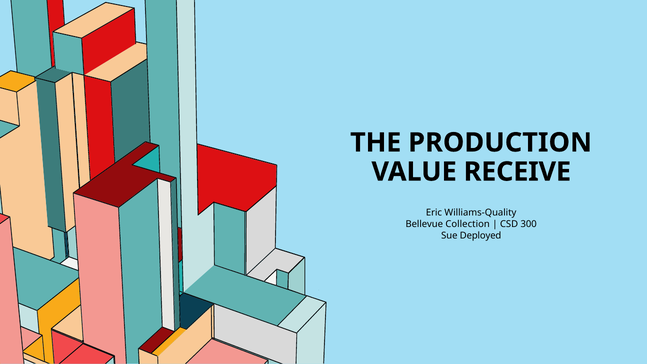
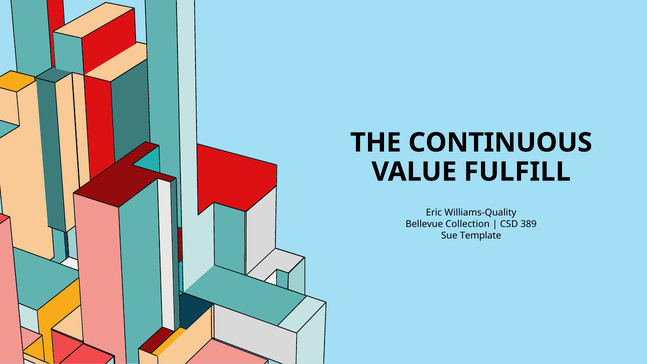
PRODUCTION: PRODUCTION -> CONTINUOUS (500, 143)
RECEIVE: RECEIVE -> FULFILL (517, 172)
300: 300 -> 389 (529, 224)
Deployed: Deployed -> Template (481, 235)
